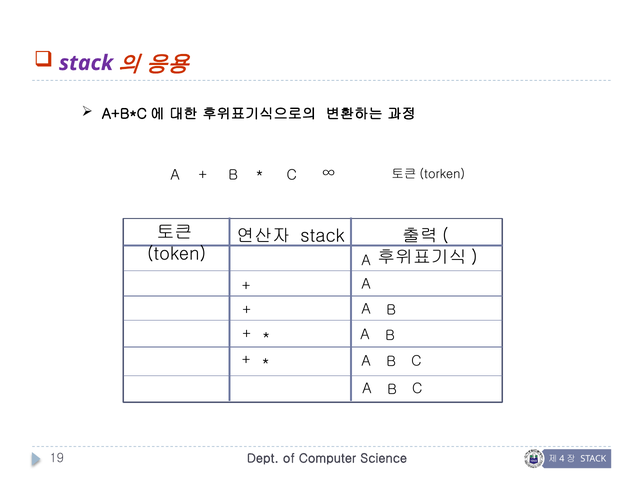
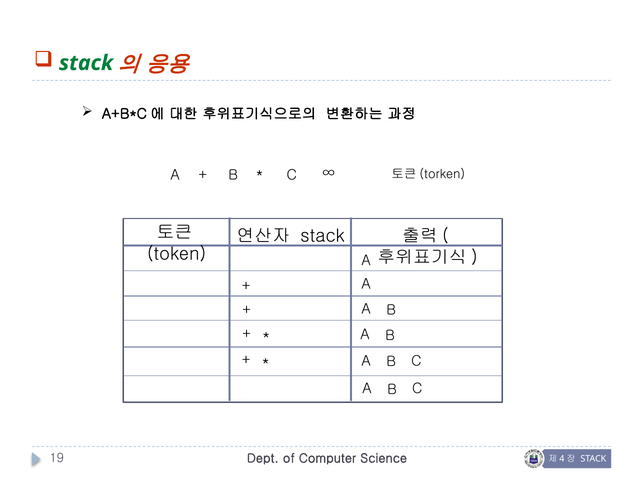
stack colour: purple -> green (86, 63)
